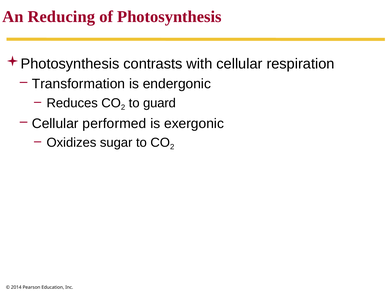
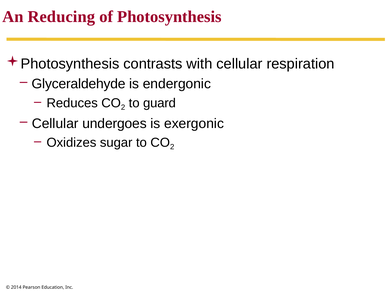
Transformation: Transformation -> Glyceraldehyde (79, 84)
performed: performed -> undergoes (115, 124)
